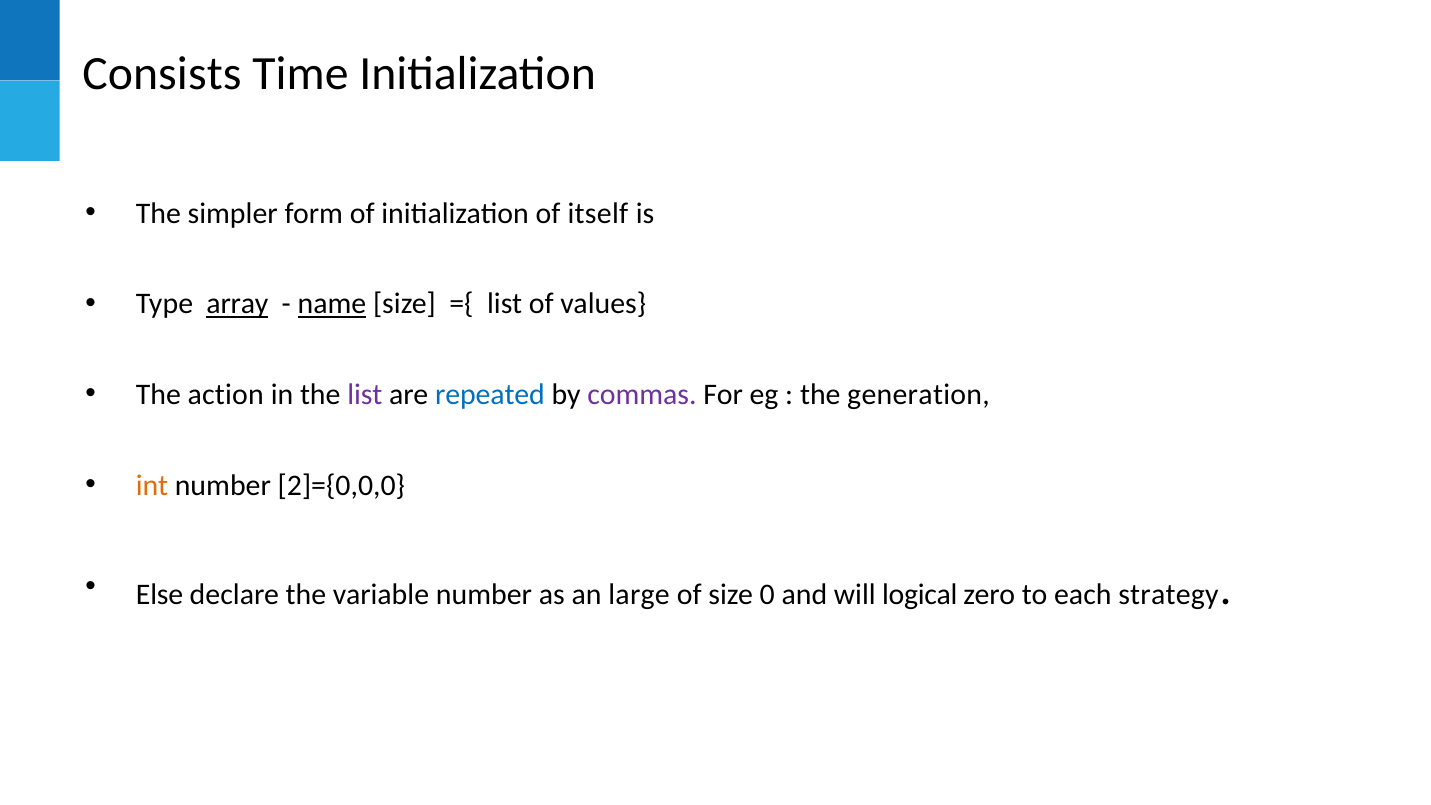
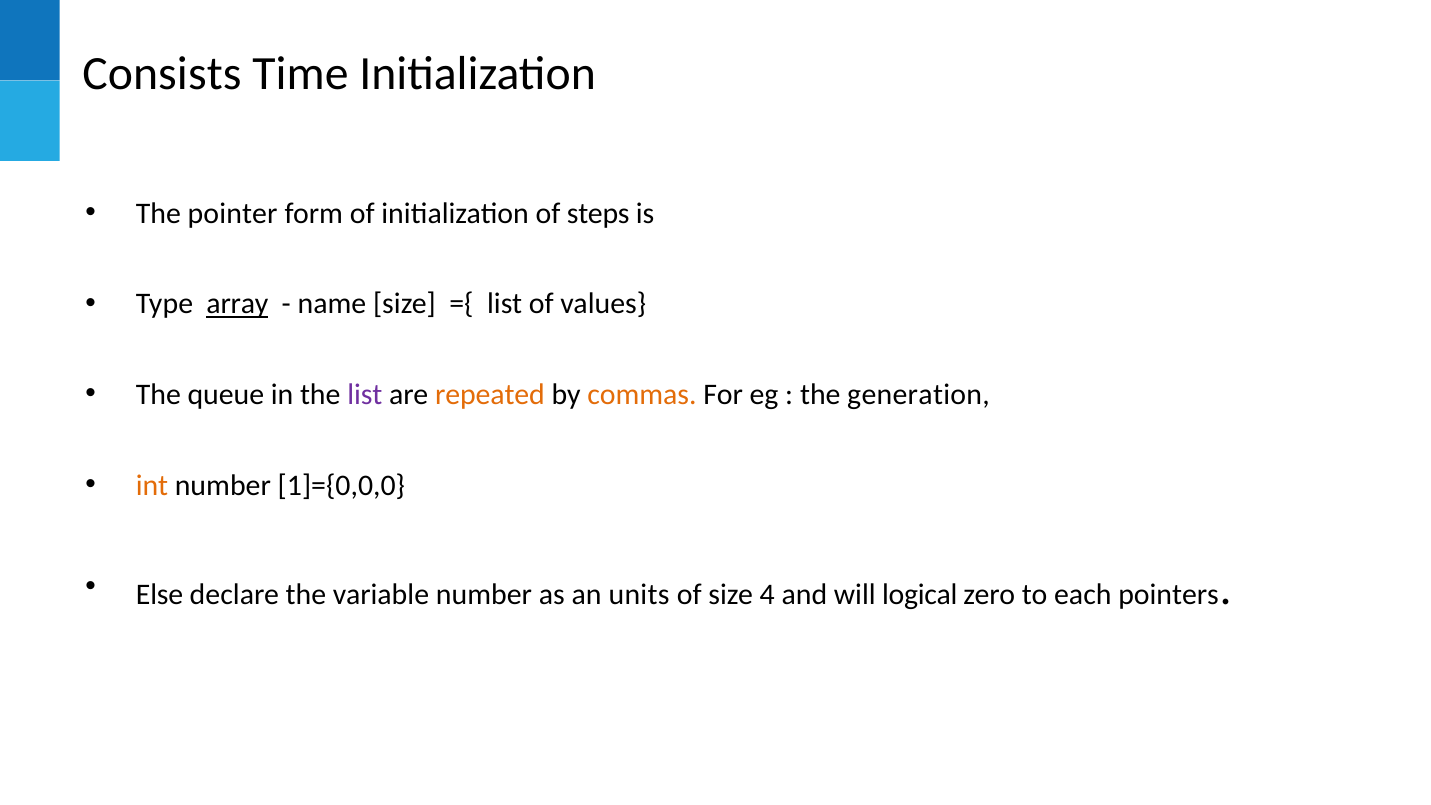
simpler: simpler -> pointer (233, 213)
itself: itself -> steps (598, 213)
name underline: present -> none (332, 304)
action: action -> queue (226, 395)
repeated colour: blue -> orange (490, 395)
commas colour: purple -> orange (642, 395)
2]={0,0,0: 2]={0,0,0 -> 1]={0,0,0 (341, 485)
large: large -> units (639, 594)
0: 0 -> 4 (767, 594)
strategy: strategy -> pointers (1169, 594)
